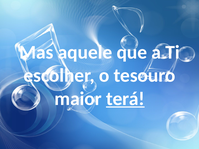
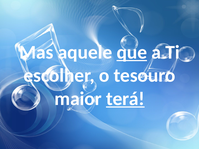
que underline: none -> present (132, 52)
